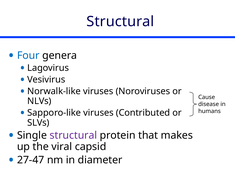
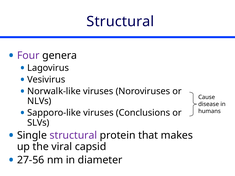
Four colour: blue -> purple (28, 56)
Contributed: Contributed -> Conclusions (143, 113)
27-47: 27-47 -> 27-56 (31, 160)
